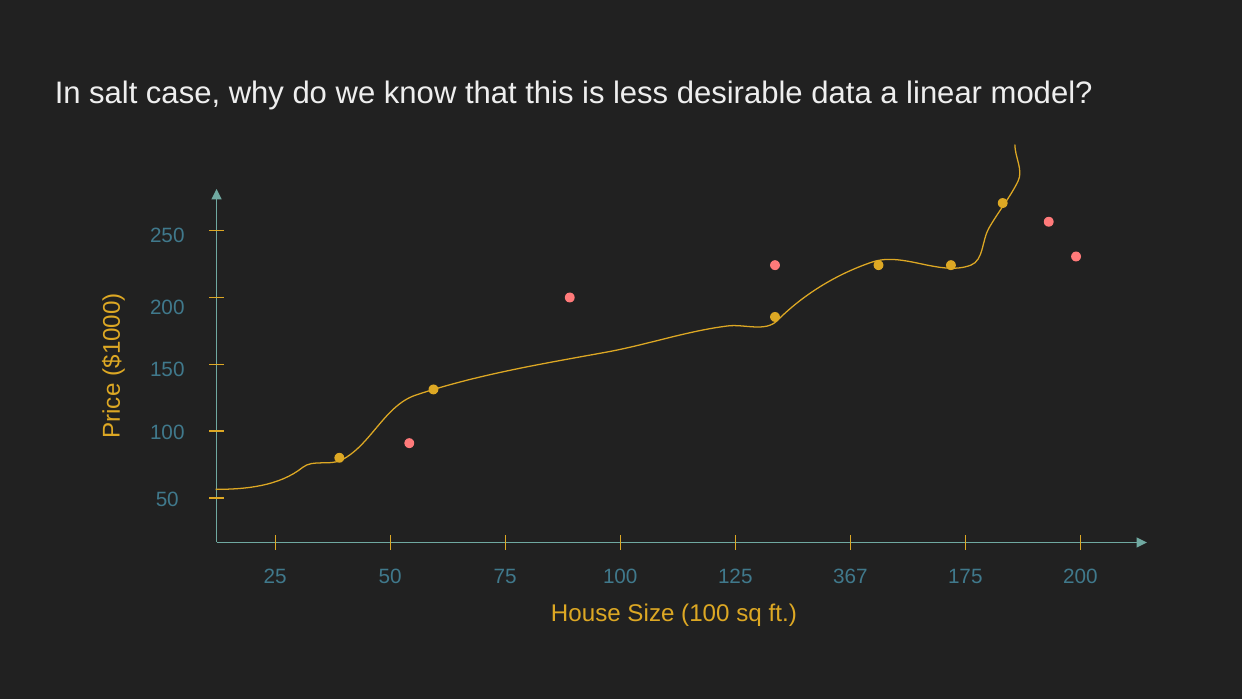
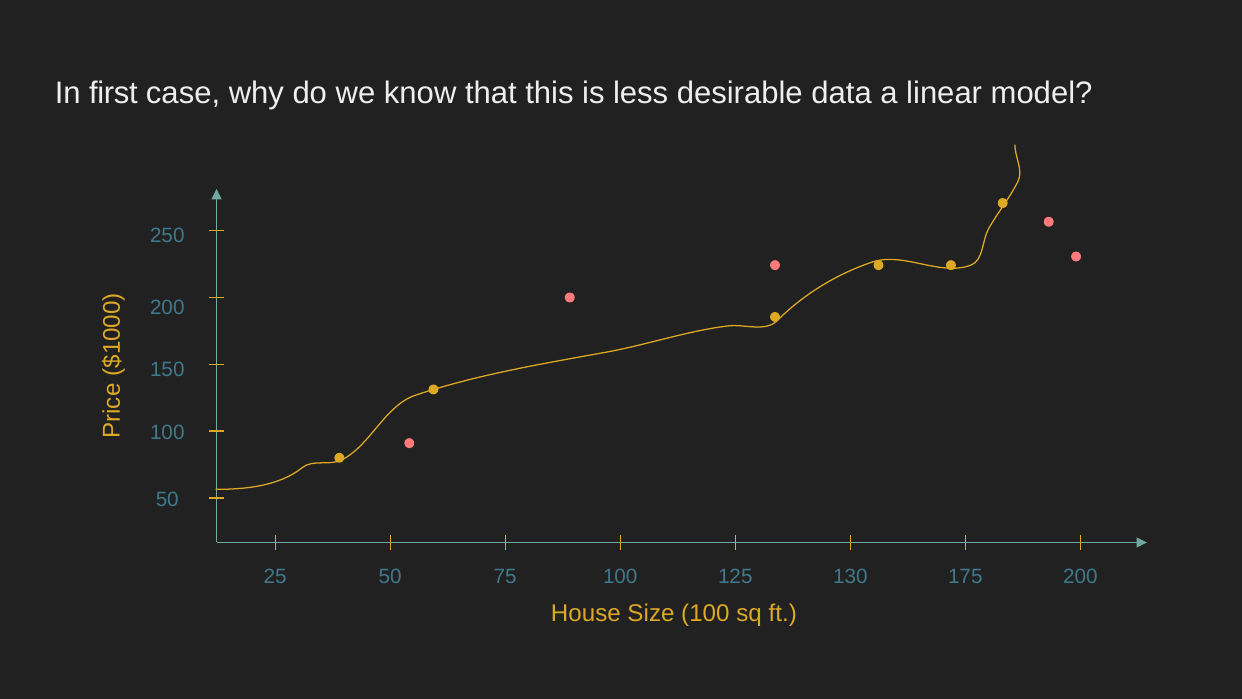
salt: salt -> first (113, 94)
367: 367 -> 130 (850, 577)
